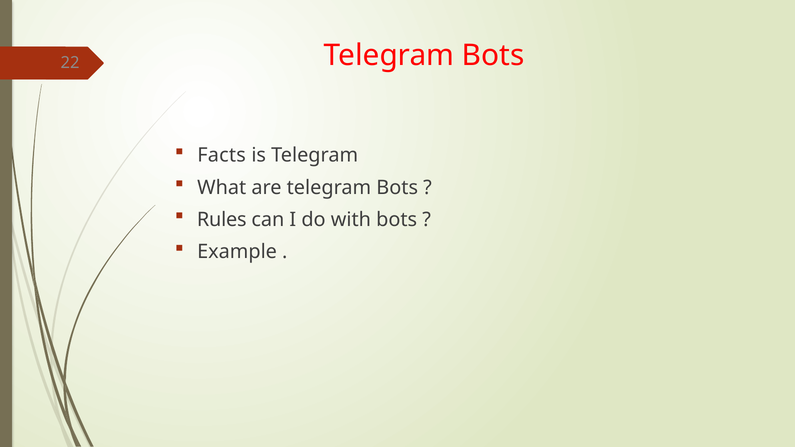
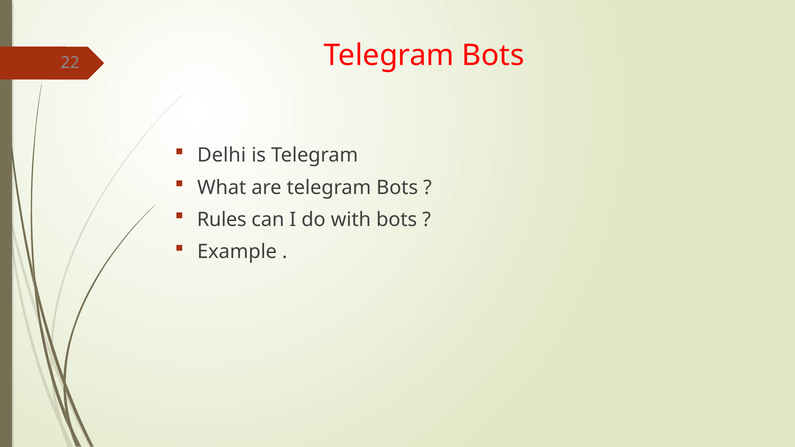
Facts: Facts -> Delhi (222, 155)
